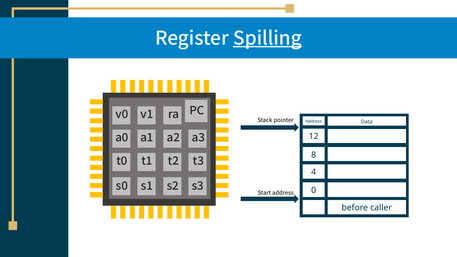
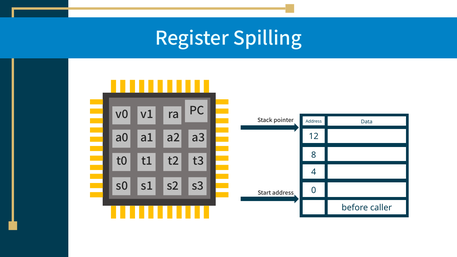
Spilling underline: present -> none (267, 39)
